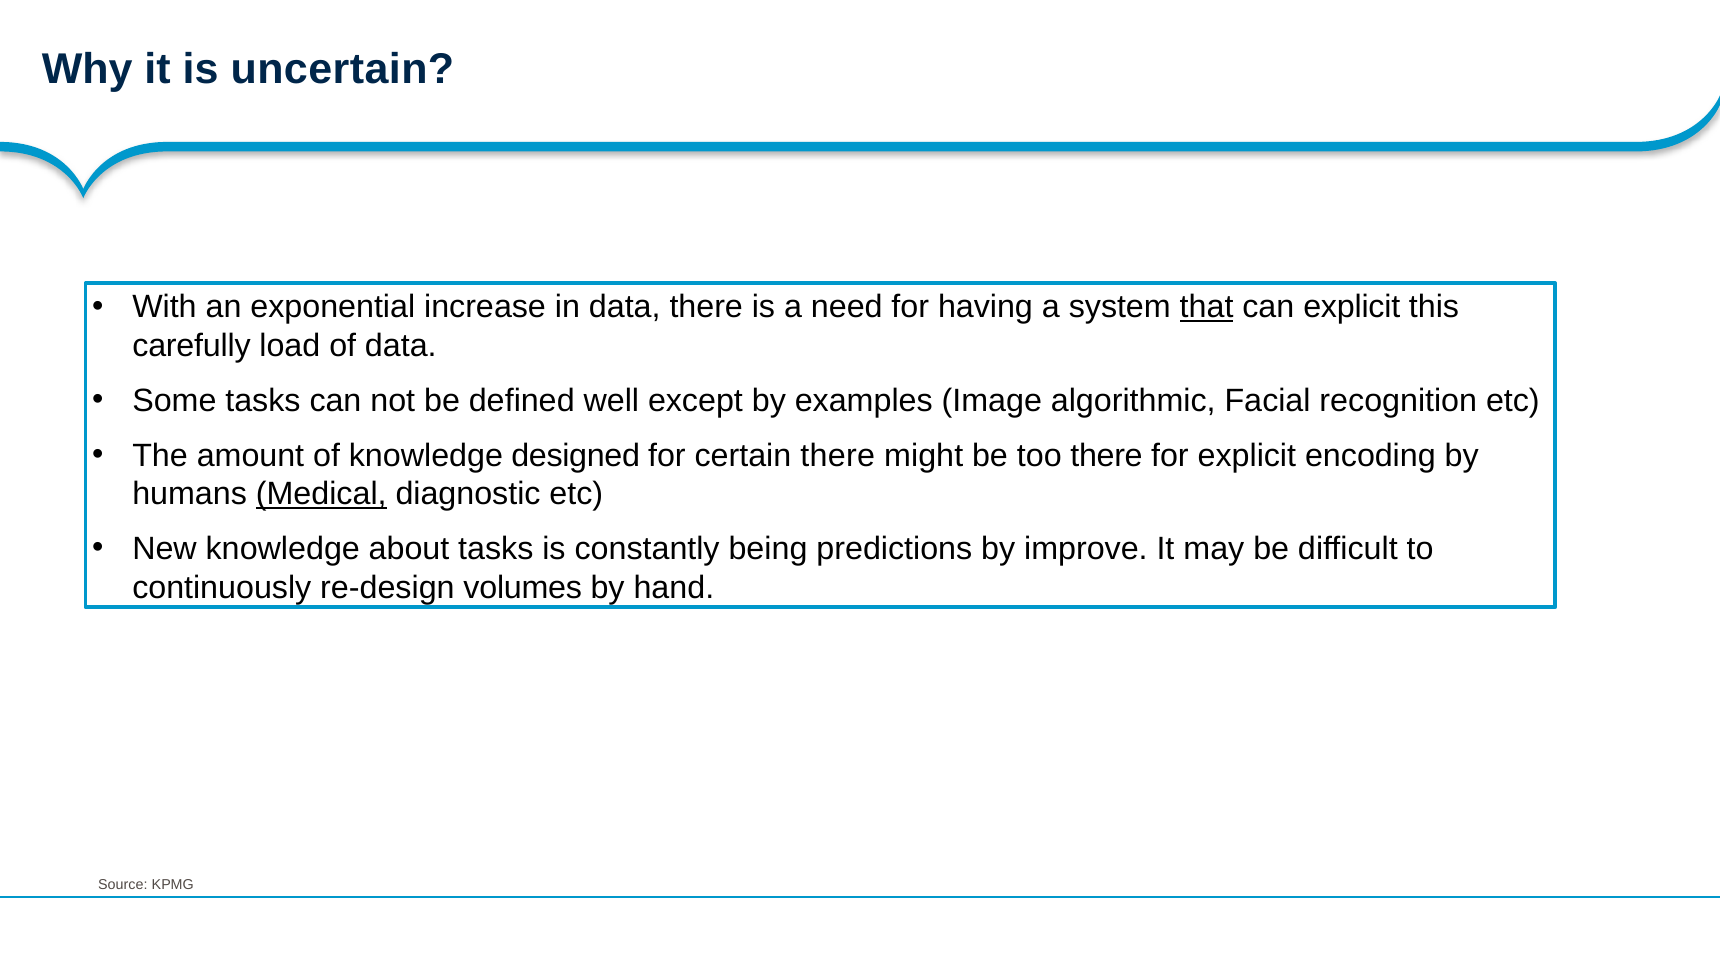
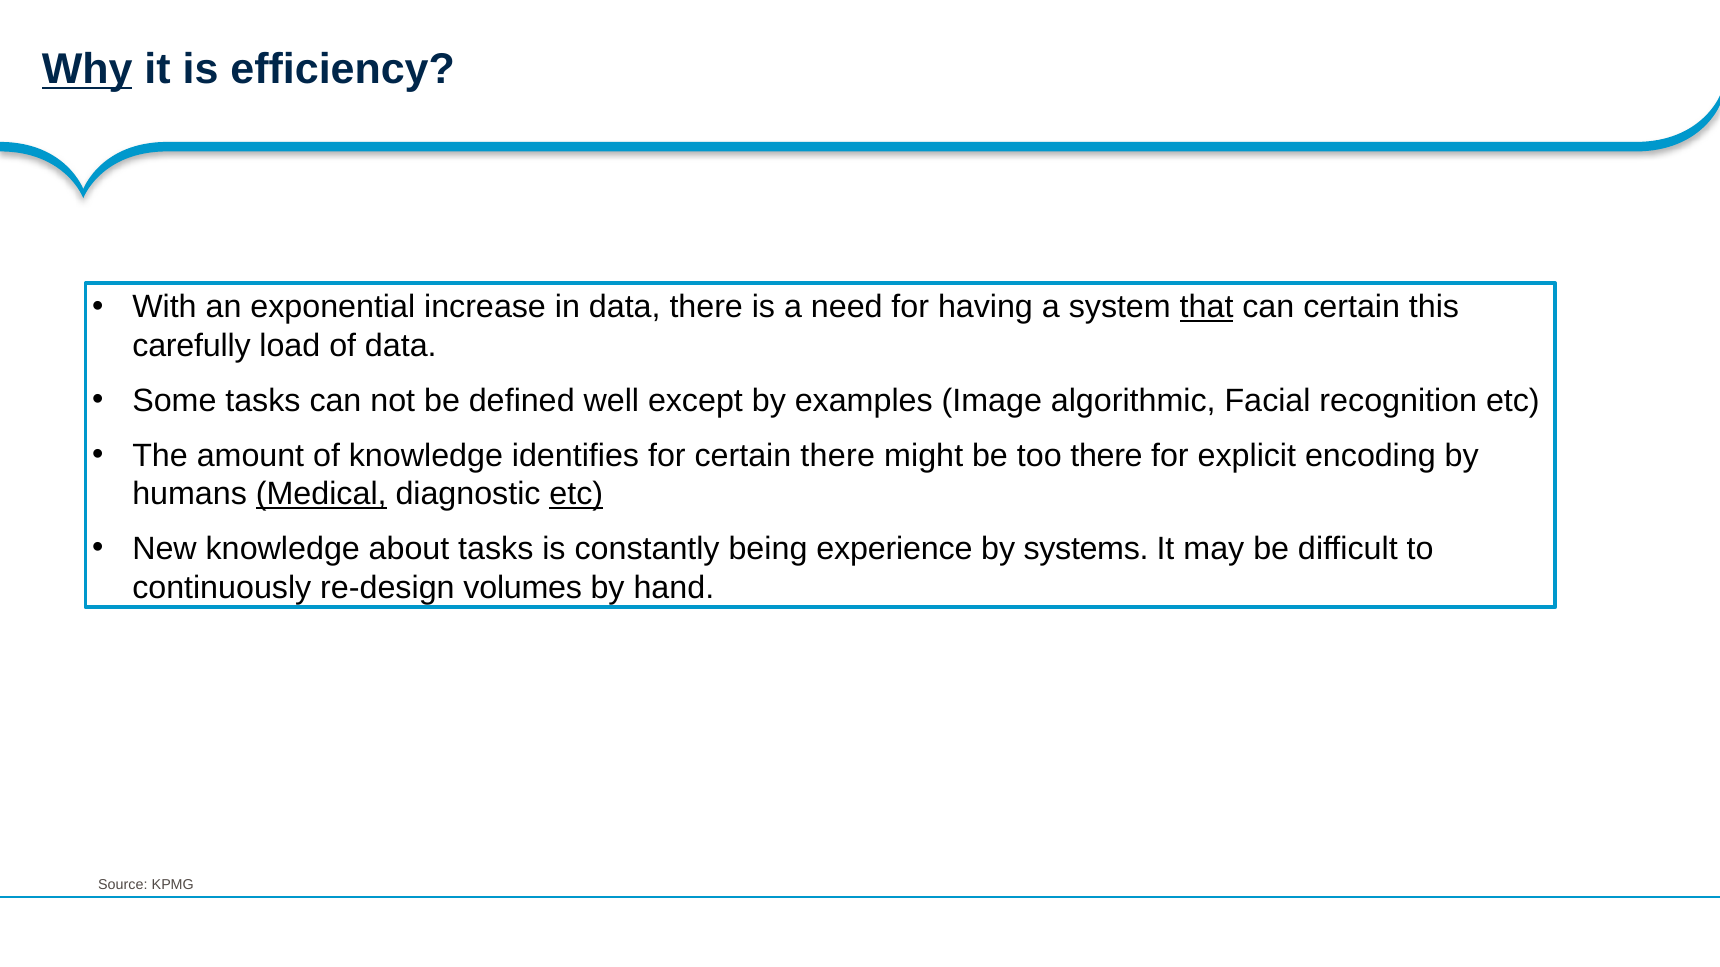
Why underline: none -> present (87, 70)
uncertain: uncertain -> efficiency (343, 70)
can explicit: explicit -> certain (1352, 307)
designed: designed -> identifies (575, 456)
etc underline: none -> present (576, 494)
predictions: predictions -> experience (894, 549)
improve: improve -> systems (1086, 549)
